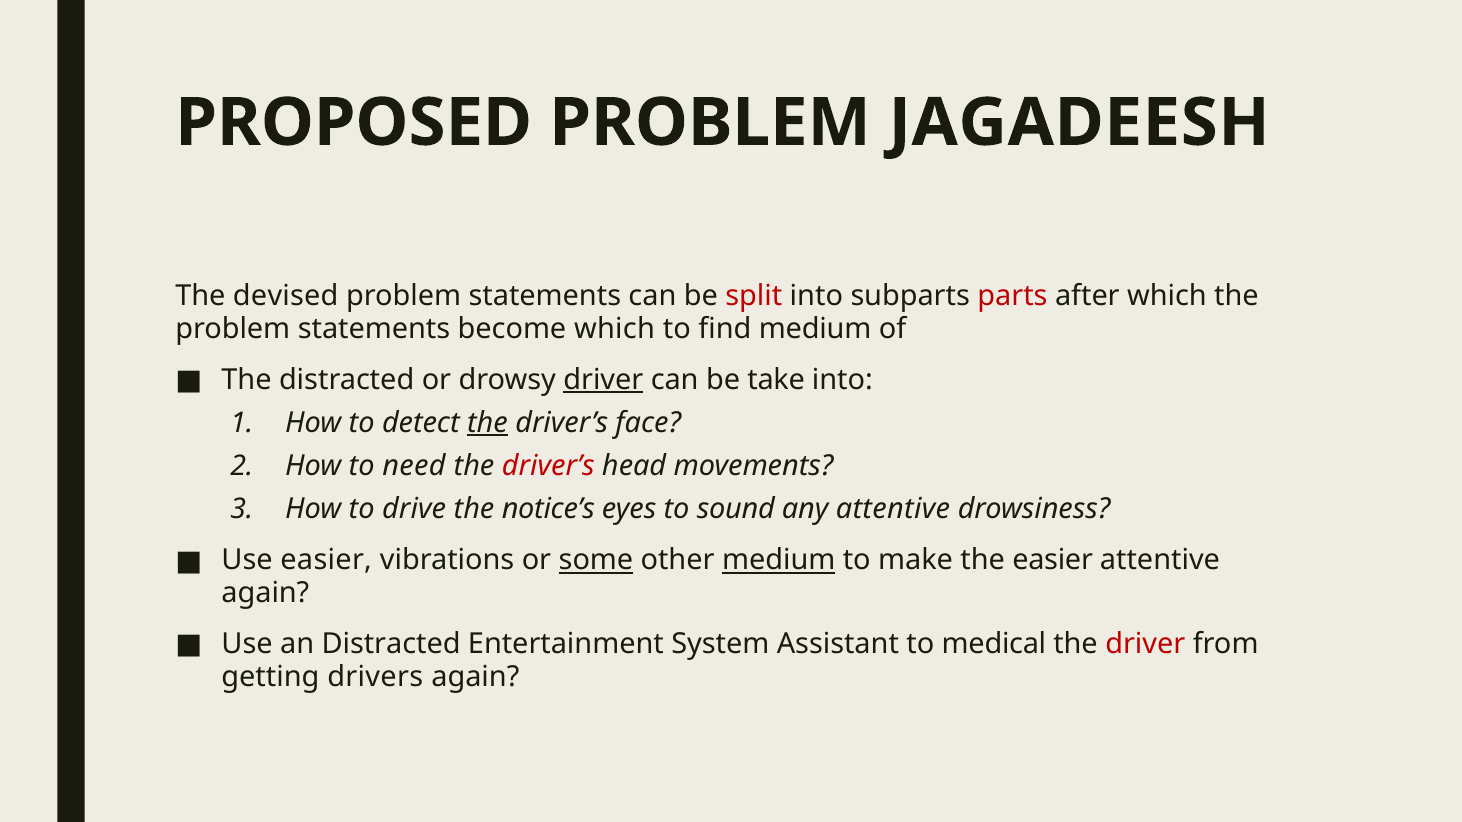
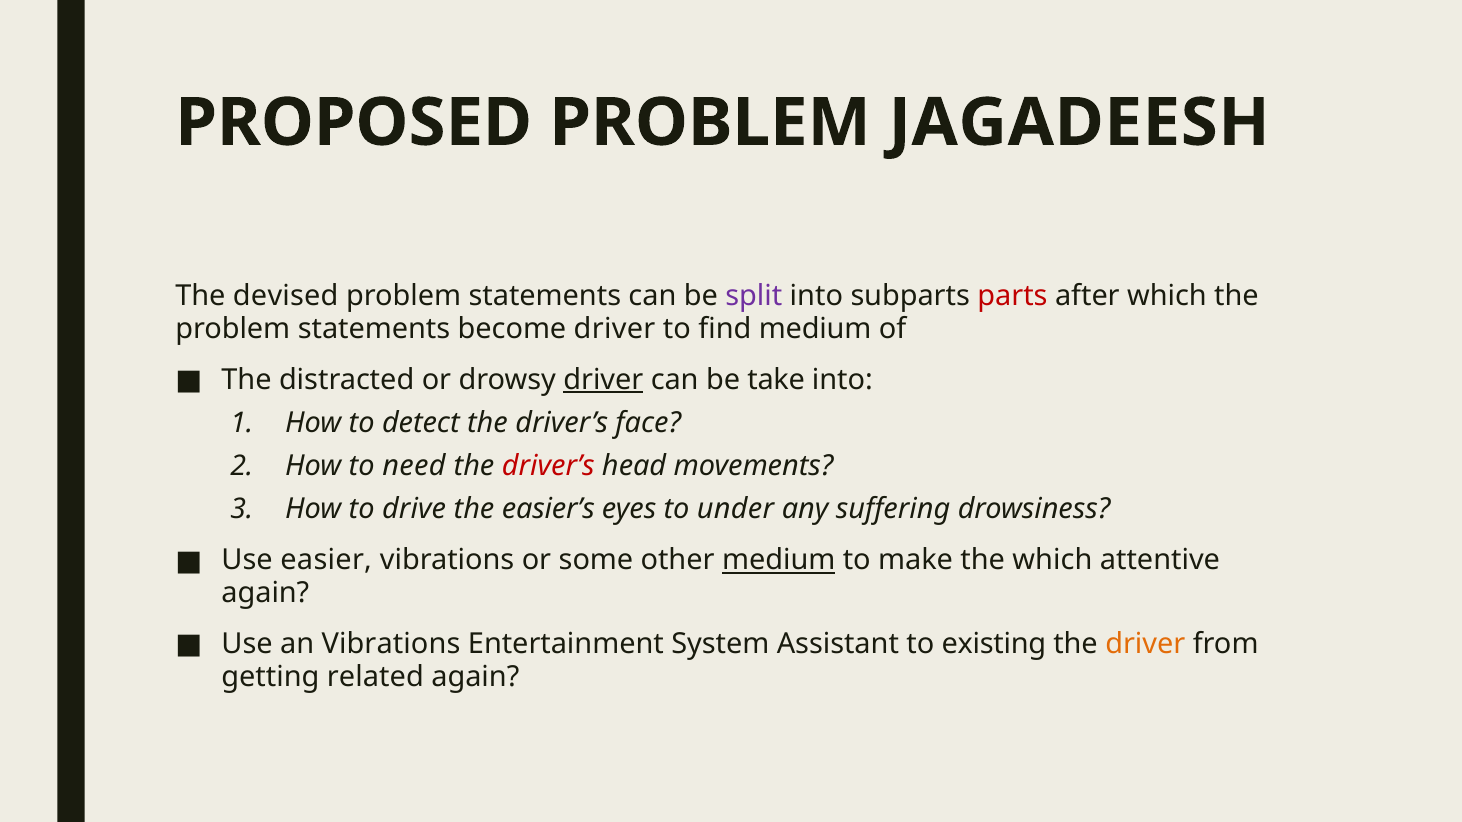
split colour: red -> purple (754, 296)
become which: which -> driver (615, 329)
the underline: present -> none (487, 423)
notice’s: notice’s -> easier’s (548, 510)
sound: sound -> under (736, 510)
any attentive: attentive -> suffering (893, 510)
some underline: present -> none (596, 561)
the easier: easier -> which (1052, 561)
an Distracted: Distracted -> Vibrations (391, 644)
medical: medical -> existing (994, 644)
driver colour: red -> orange (1145, 644)
drivers: drivers -> related (375, 677)
